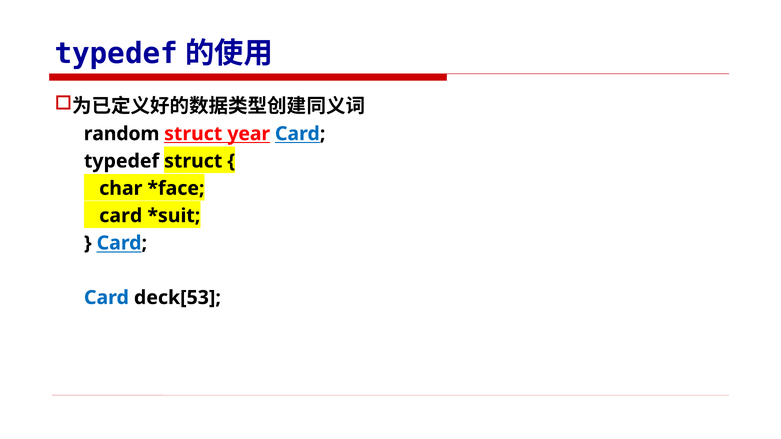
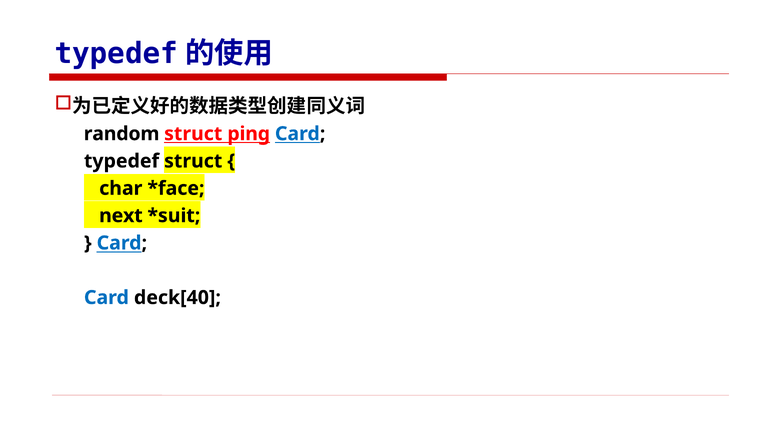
year: year -> ping (249, 134)
card: card -> next (121, 216)
deck[53: deck[53 -> deck[40 (177, 298)
